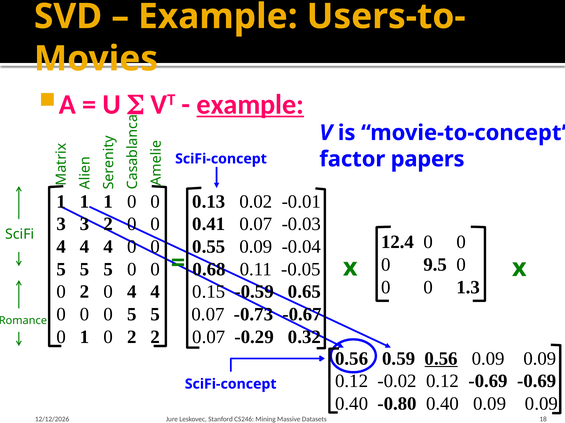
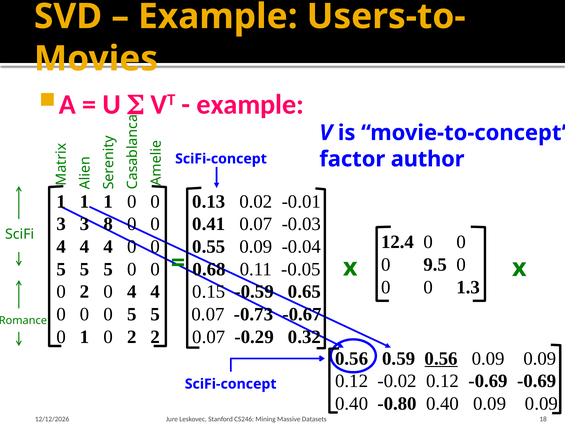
example underline: present -> none (250, 105)
papers: papers -> author (428, 159)
3 2: 2 -> 8 (108, 224)
